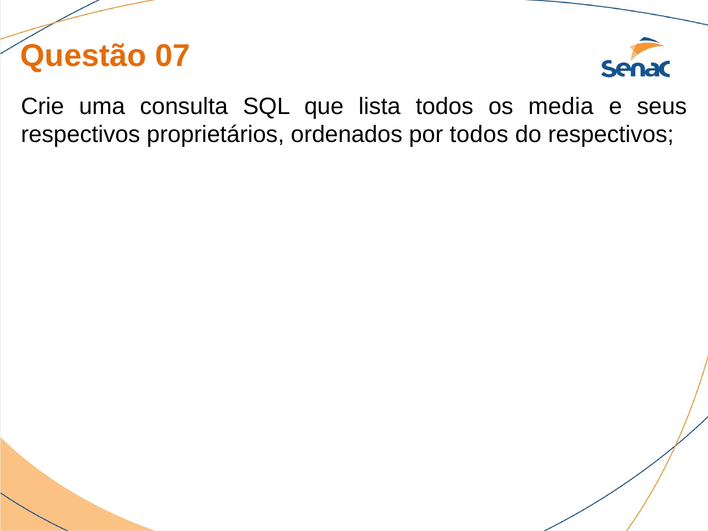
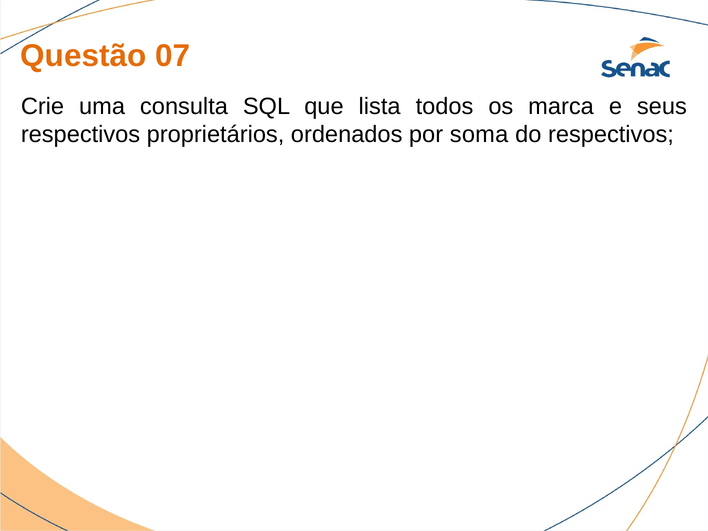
media: media -> marca (561, 106)
por todos: todos -> soma (479, 135)
